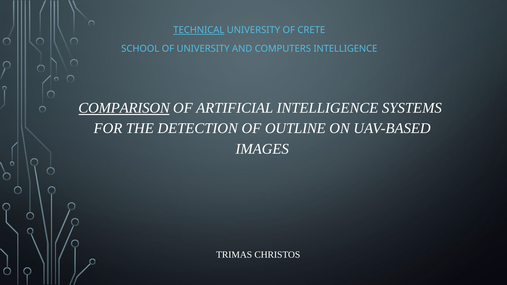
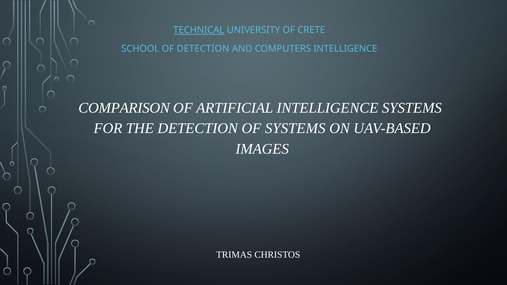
OF UNIVERSITY: UNIVERSITY -> DETECTION (203, 49)
COMPARISON underline: present -> none (124, 108)
OF OUTLINE: OUTLINE -> SYSTEMS (295, 129)
